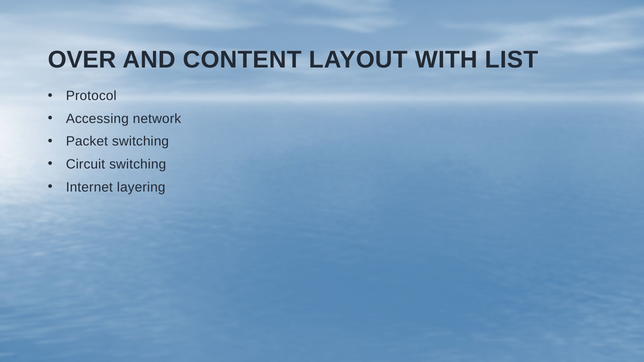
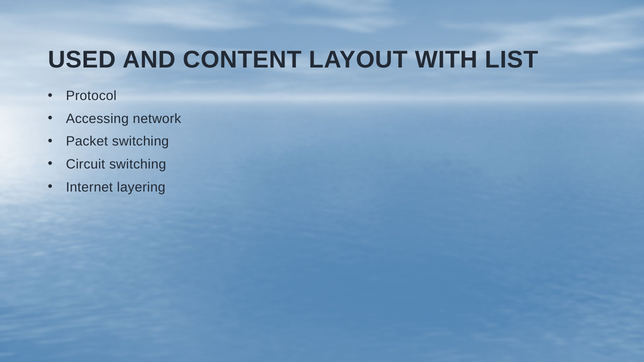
OVER: OVER -> USED (82, 60)
